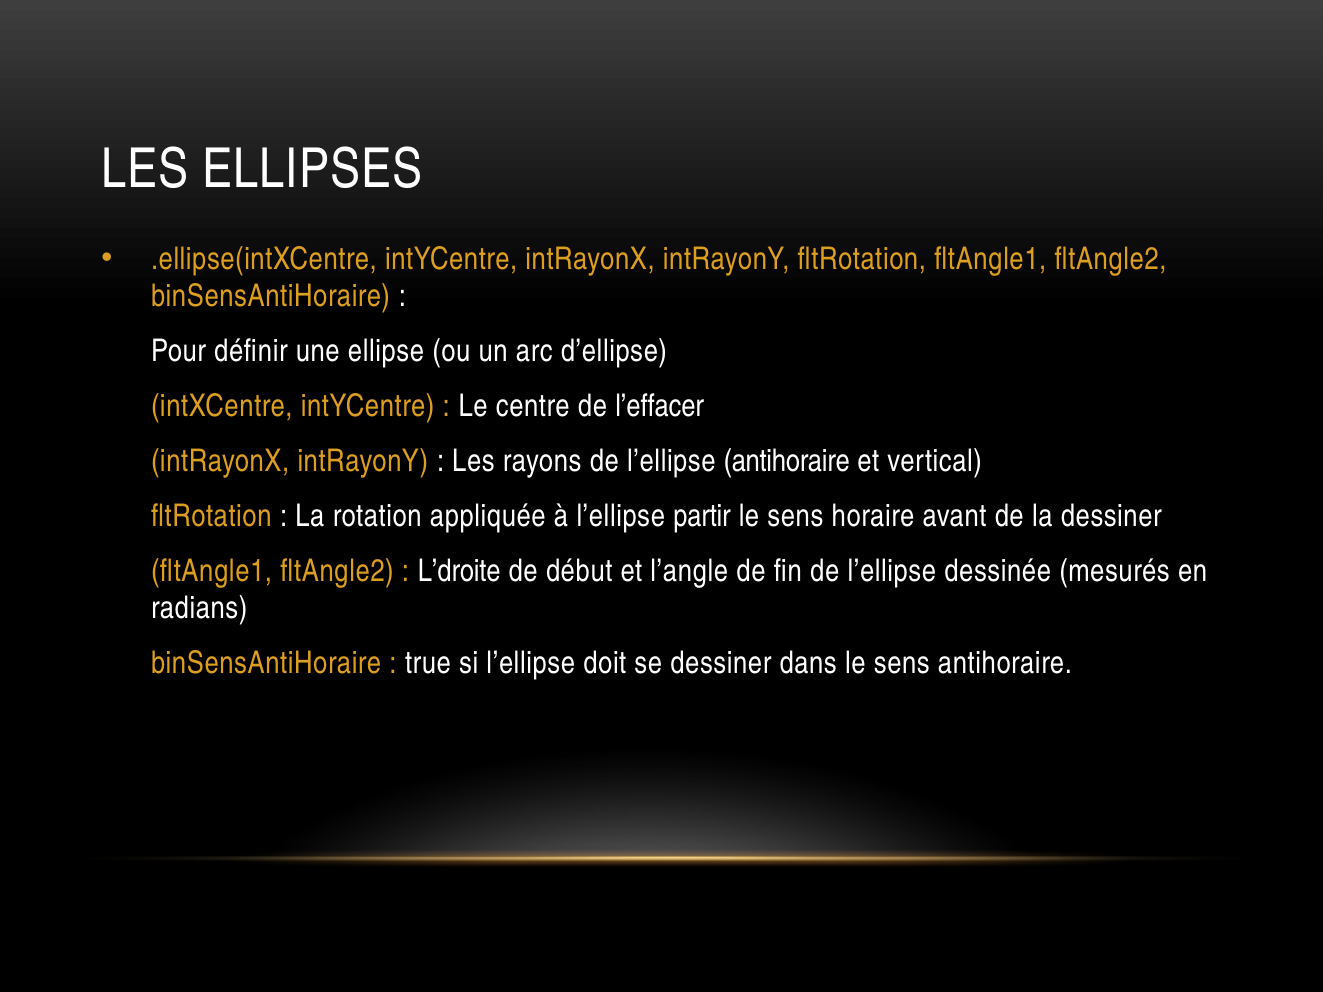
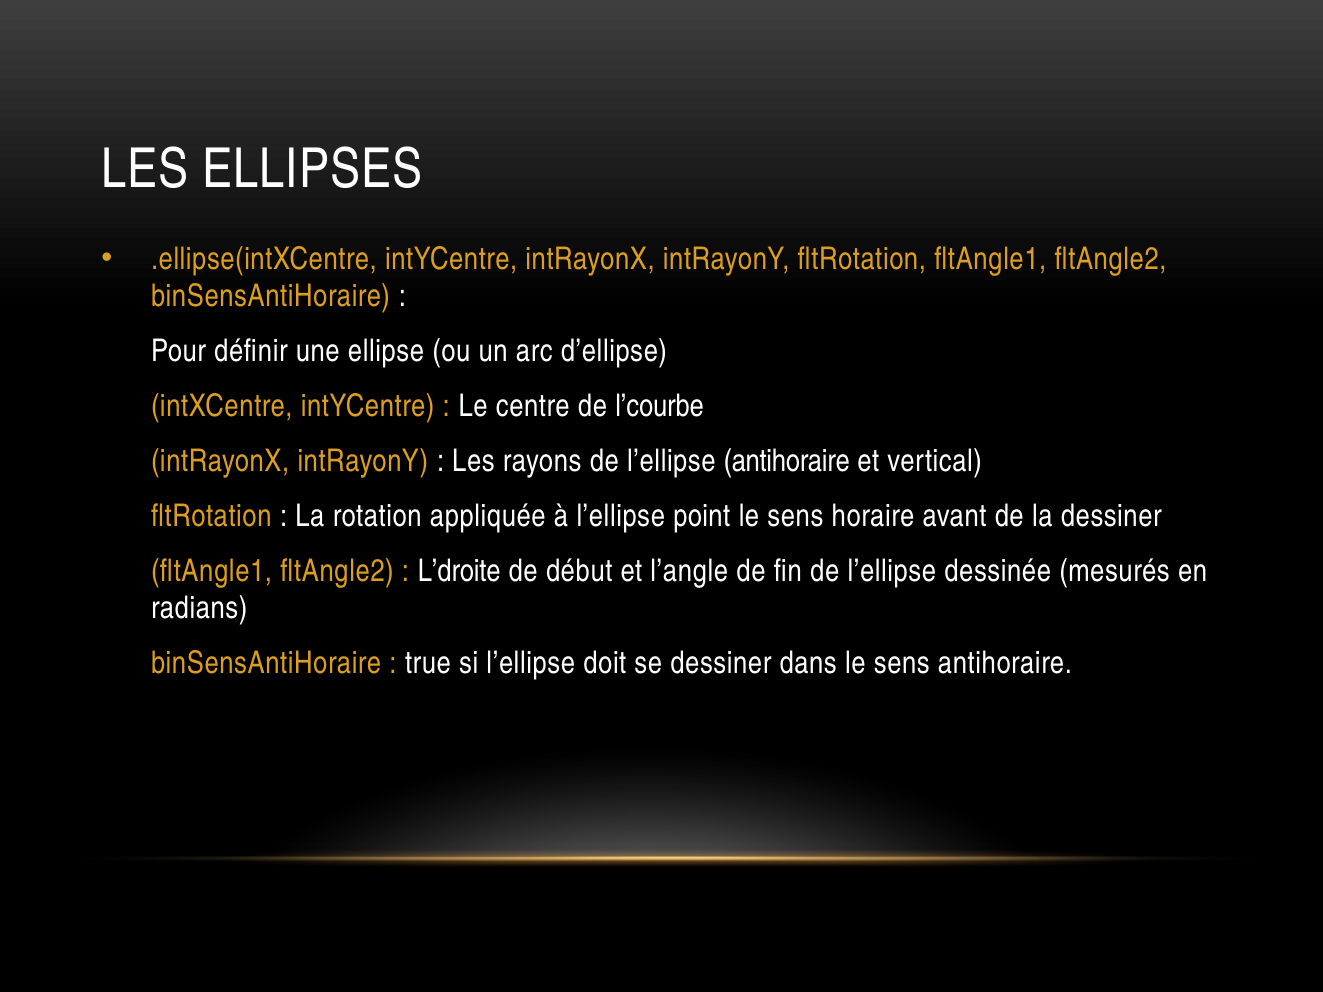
l’effacer: l’effacer -> l’courbe (660, 406)
partir: partir -> point (702, 516)
